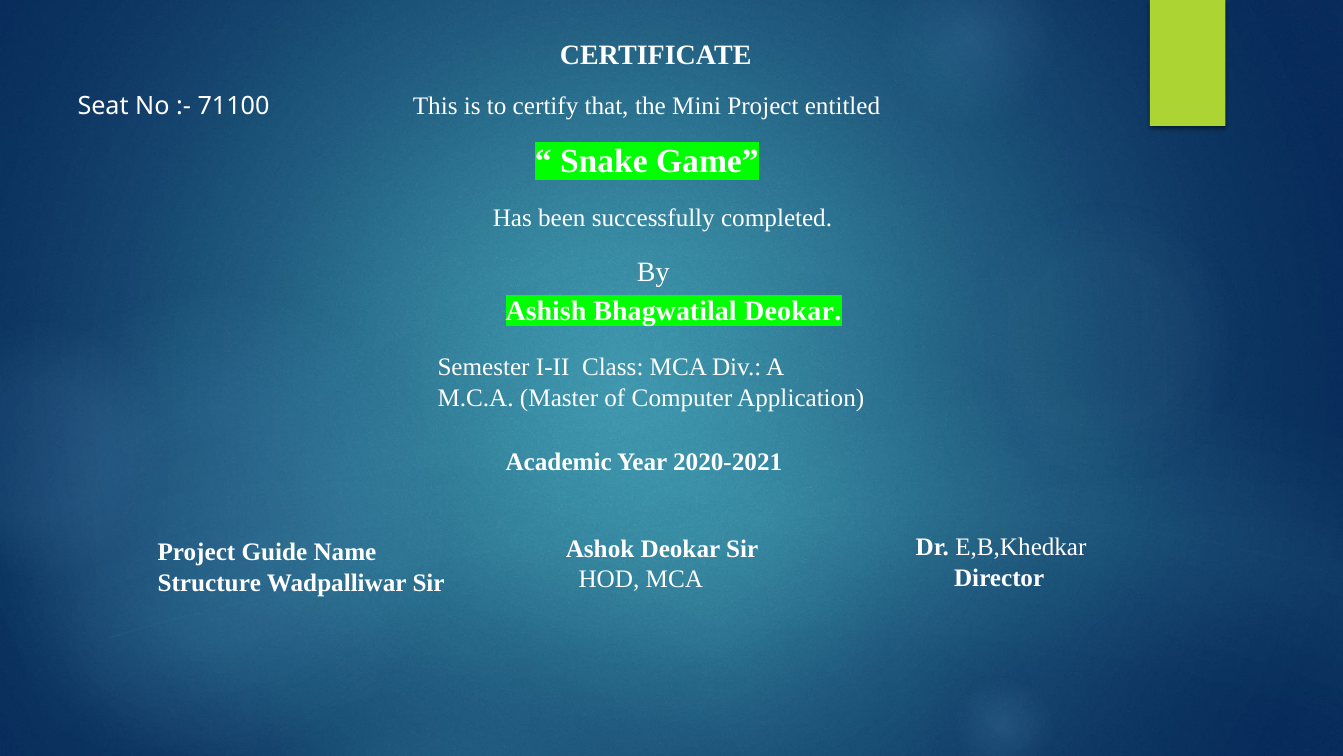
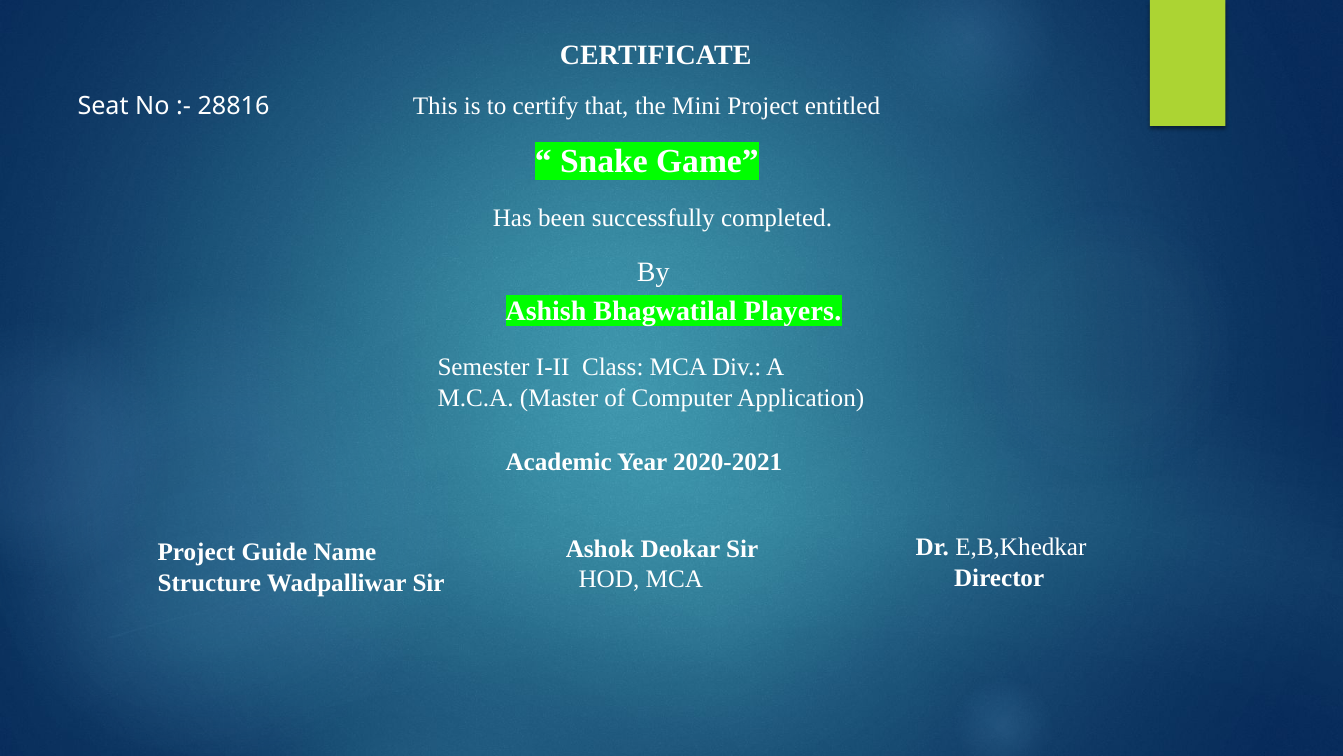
71100: 71100 -> 28816 (233, 106)
Bhagwatilal Deokar: Deokar -> Players (793, 311)
